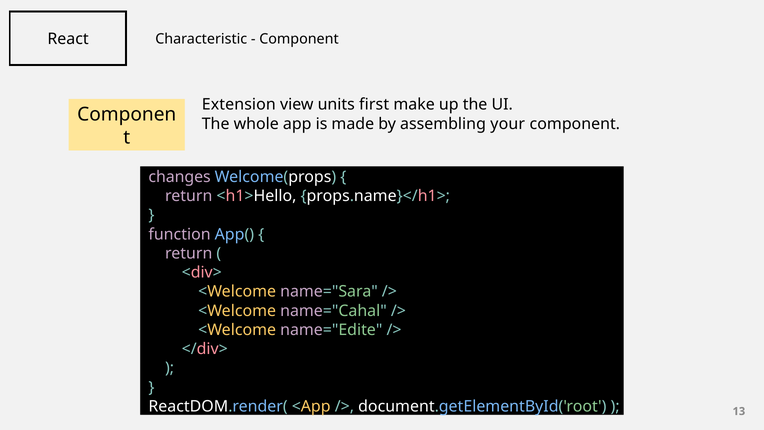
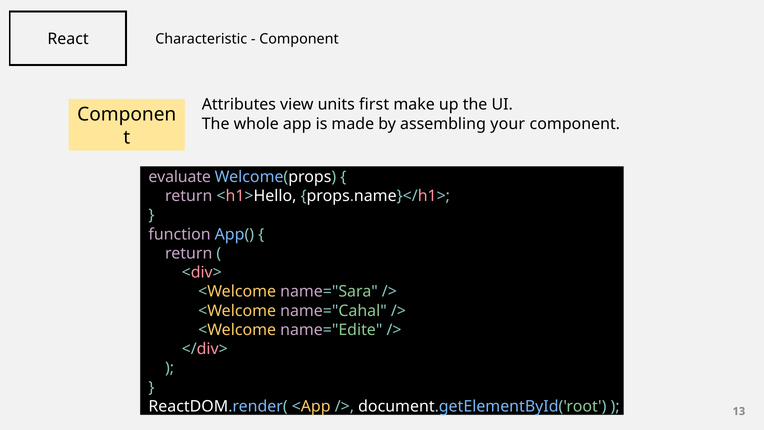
Extension: Extension -> Attributes (239, 105)
changes: changes -> evaluate (180, 177)
